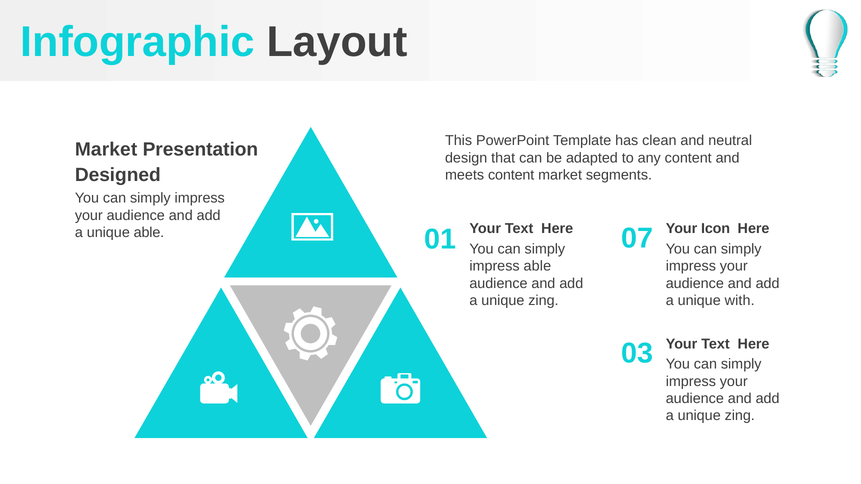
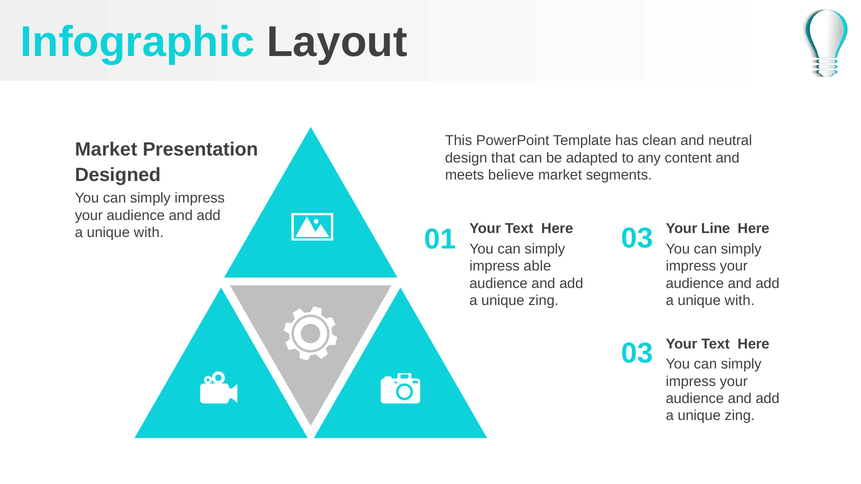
meets content: content -> believe (511, 175)
Icon: Icon -> Line (716, 229)
able: able -> with (149, 233)
01 07: 07 -> 03 (637, 238)
